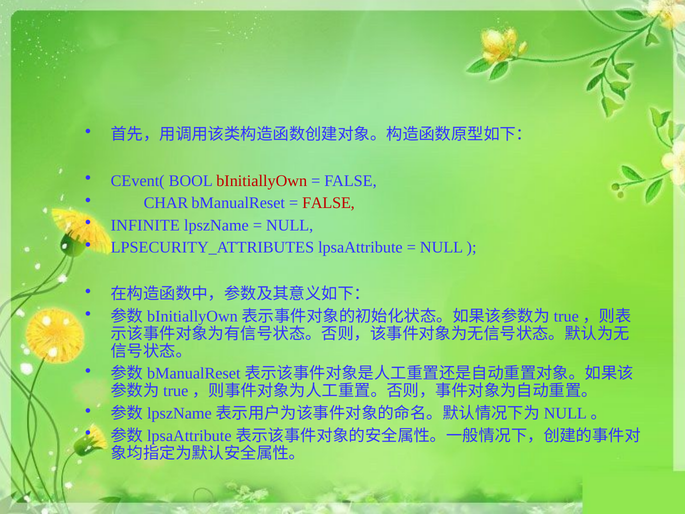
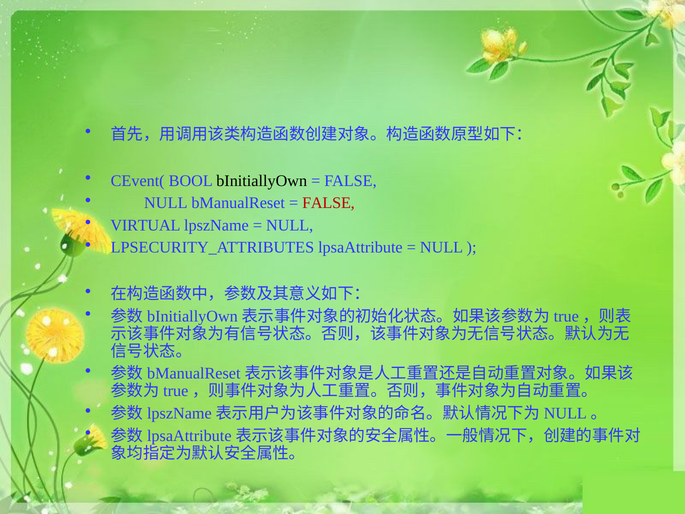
bInitiallyOwn colour: red -> black (262, 181)
CHAR: CHAR -> NULL (166, 203)
INFINITE: INFINITE -> VIRTUAL (145, 225)
